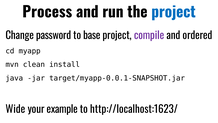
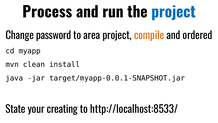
base: base -> area (92, 35)
compile colour: purple -> orange (149, 35)
Wide: Wide -> State (15, 109)
example: example -> creating (62, 109)
http://localhost:1623/: http://localhost:1623/ -> http://localhost:8533/ (134, 109)
